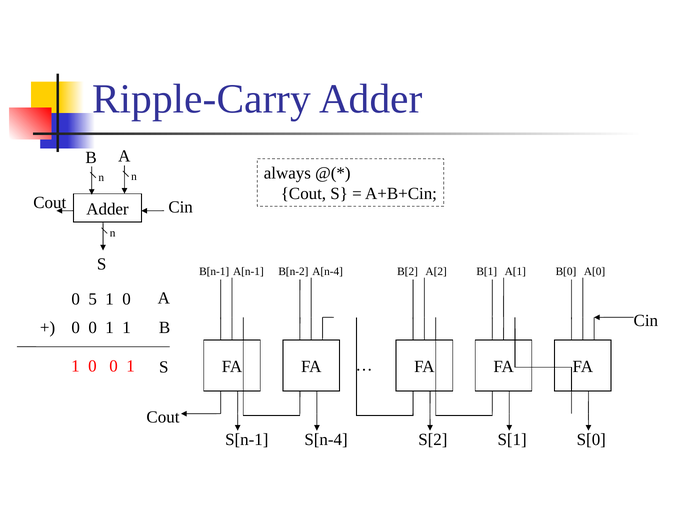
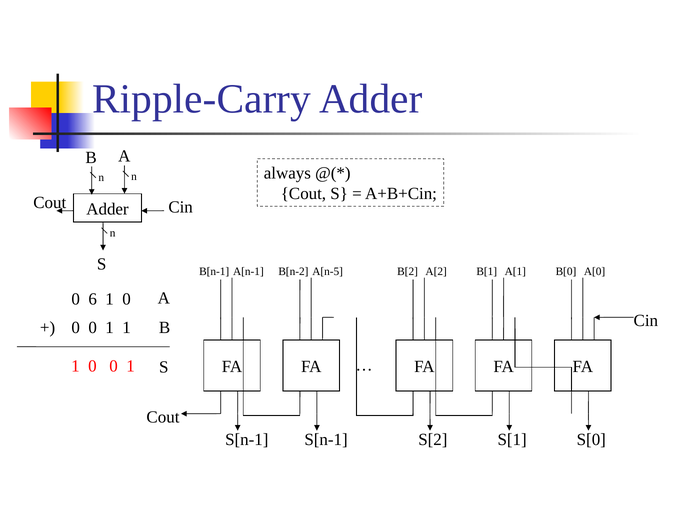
A[n-4: A[n-4 -> A[n-5 (328, 271)
5: 5 -> 6 (93, 299)
S[n-4: S[n-4 -> S[n-1 (326, 439)
